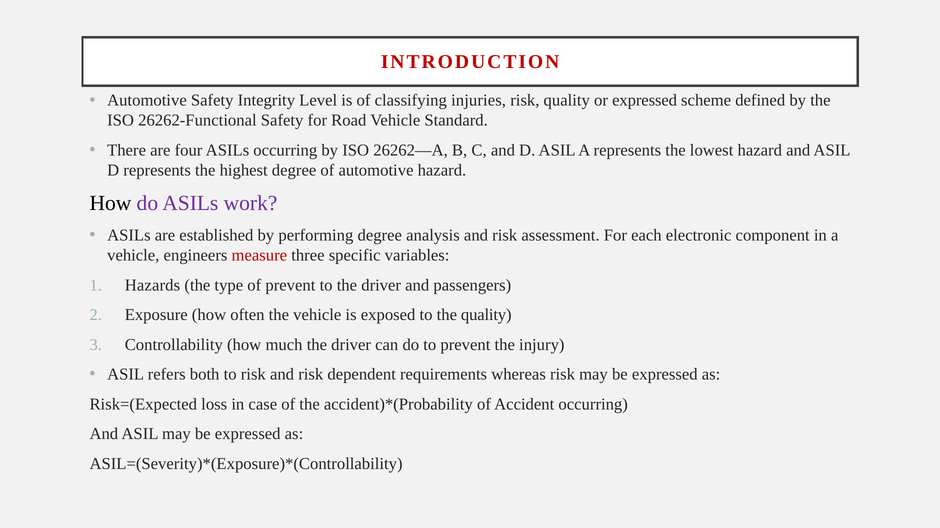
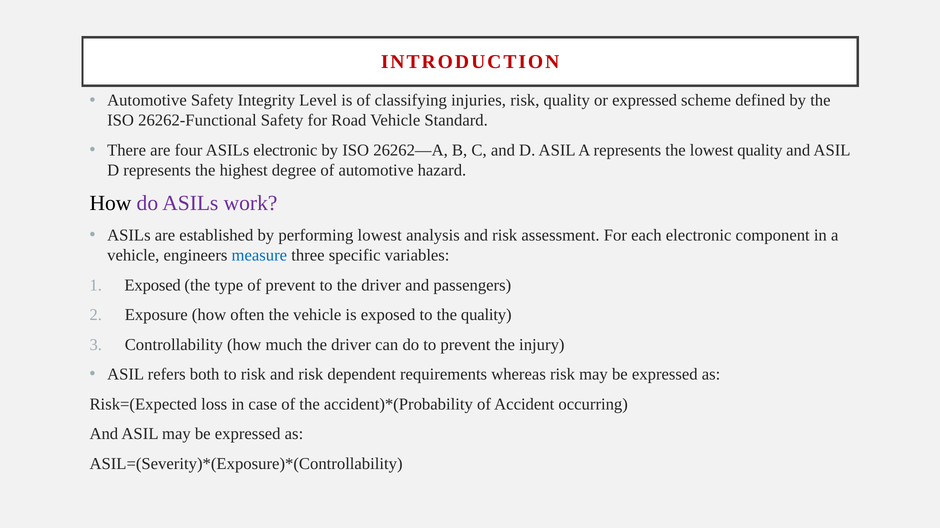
ASILs occurring: occurring -> electronic (285, 150)
lowest hazard: hazard -> quality (760, 150)
performing degree: degree -> lowest (380, 236)
measure colour: red -> blue (259, 256)
Hazards: Hazards -> Exposed (153, 286)
